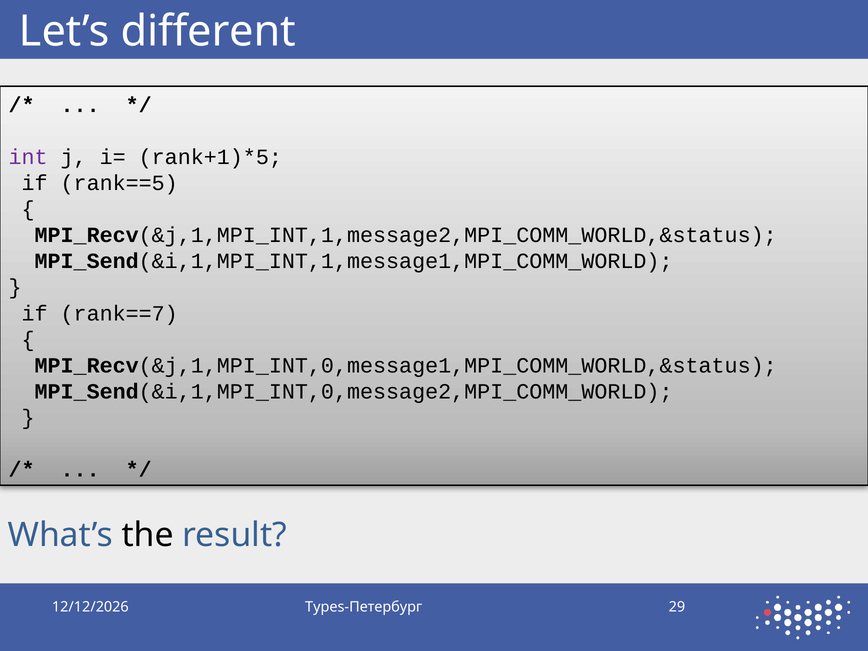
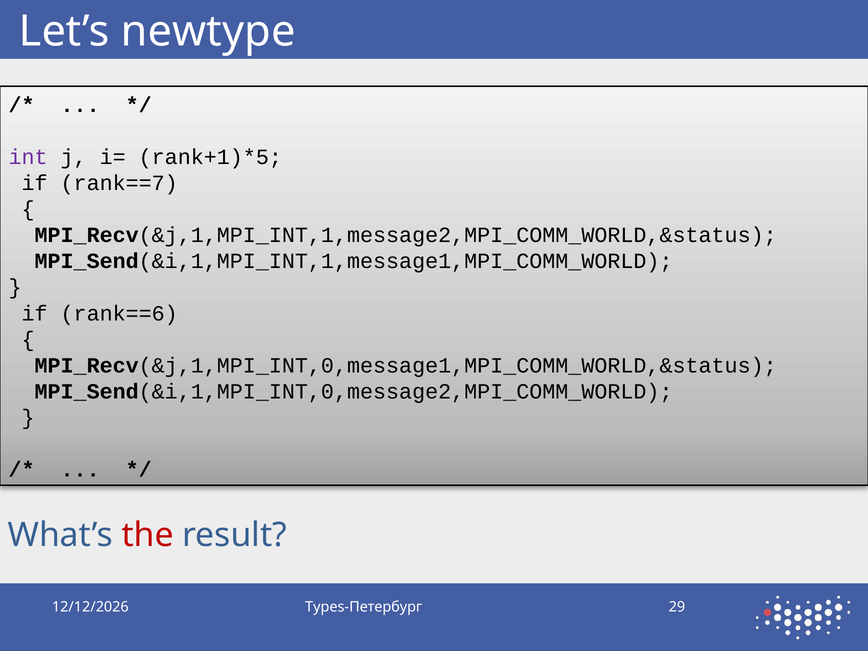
different: different -> newtype (208, 32)
rank==5: rank==5 -> rank==7 (119, 183)
rank==7: rank==7 -> rank==6 (119, 313)
the colour: black -> red (148, 535)
